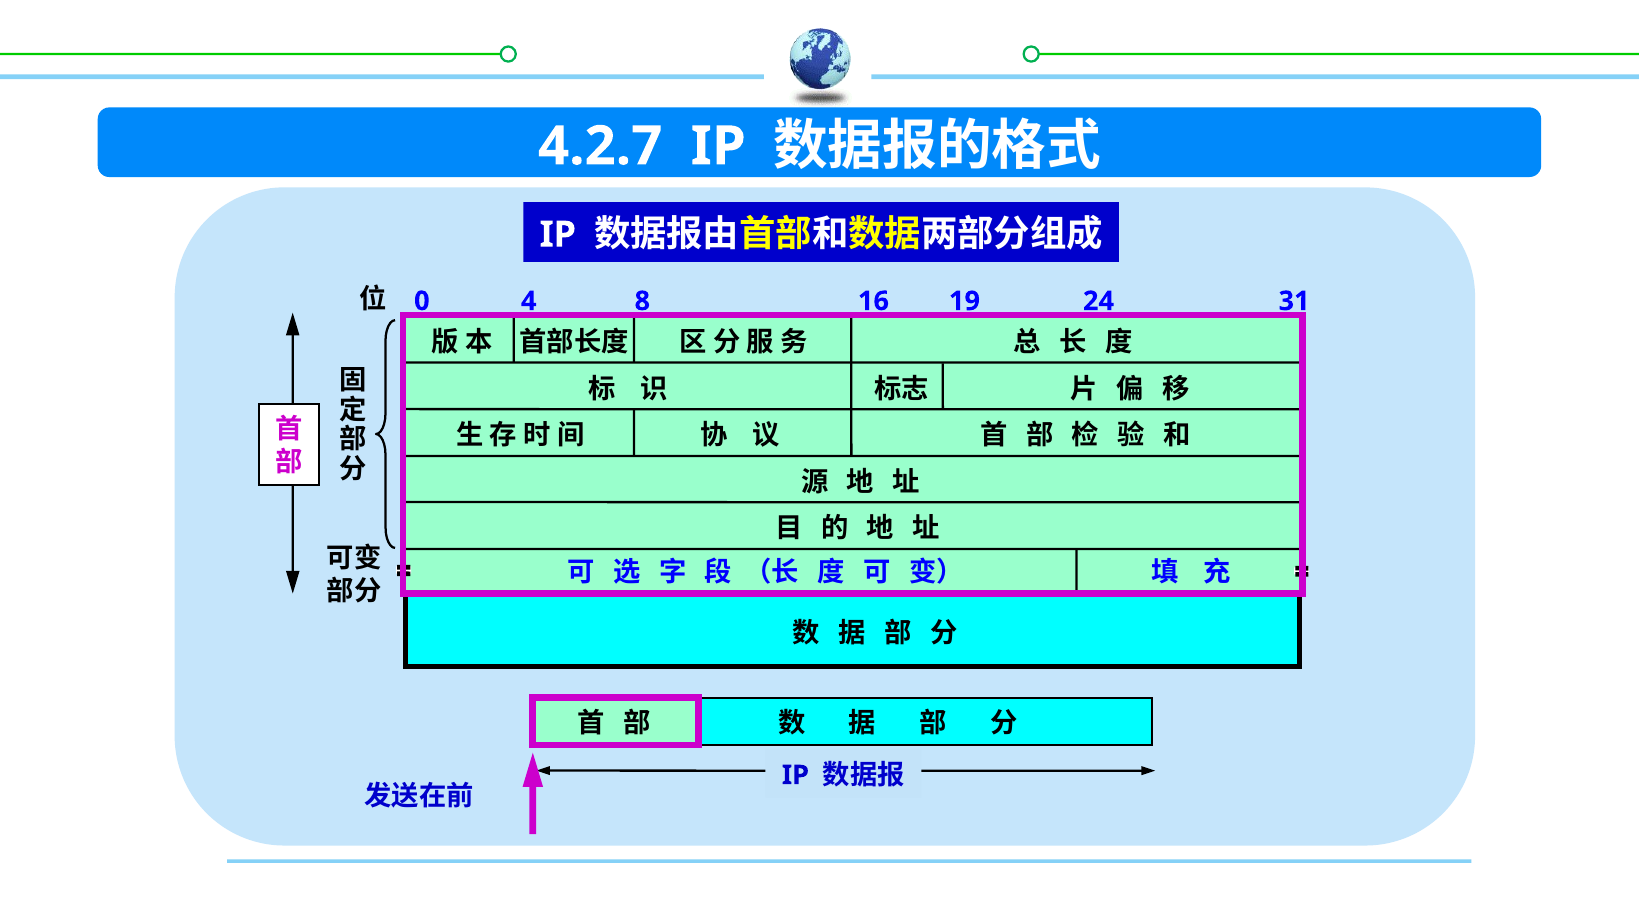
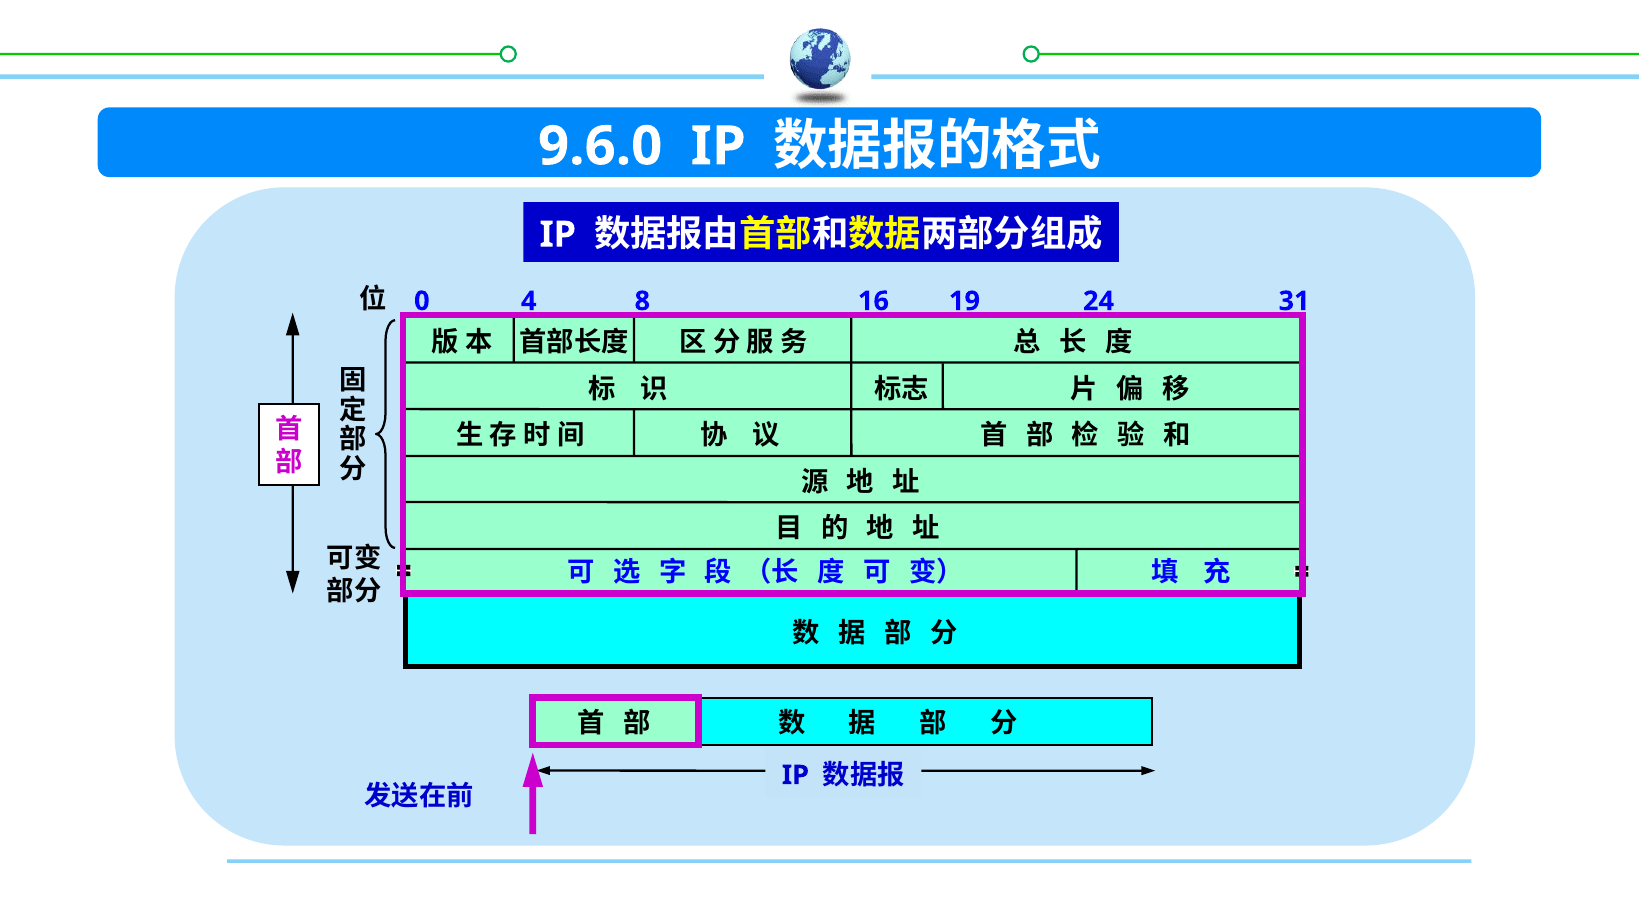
4.2.7: 4.2.7 -> 9.6.0 (600, 146)
